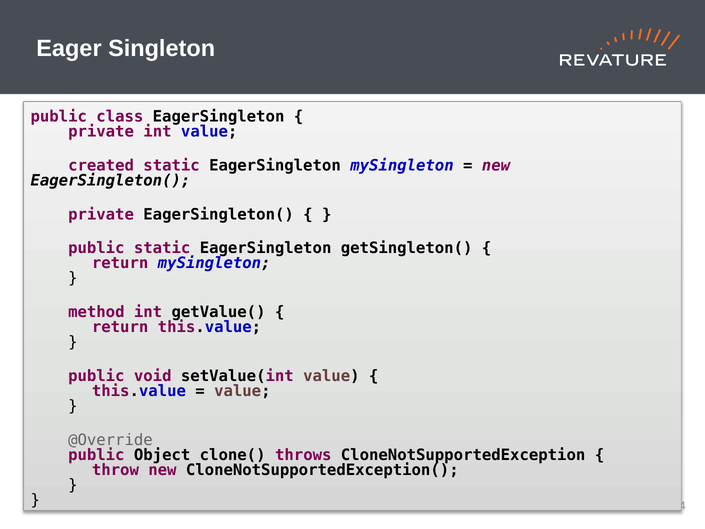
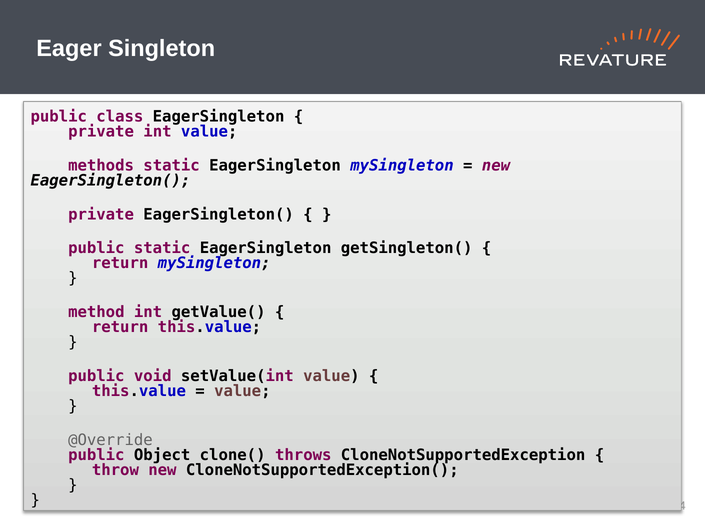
created: created -> methods (101, 165)
